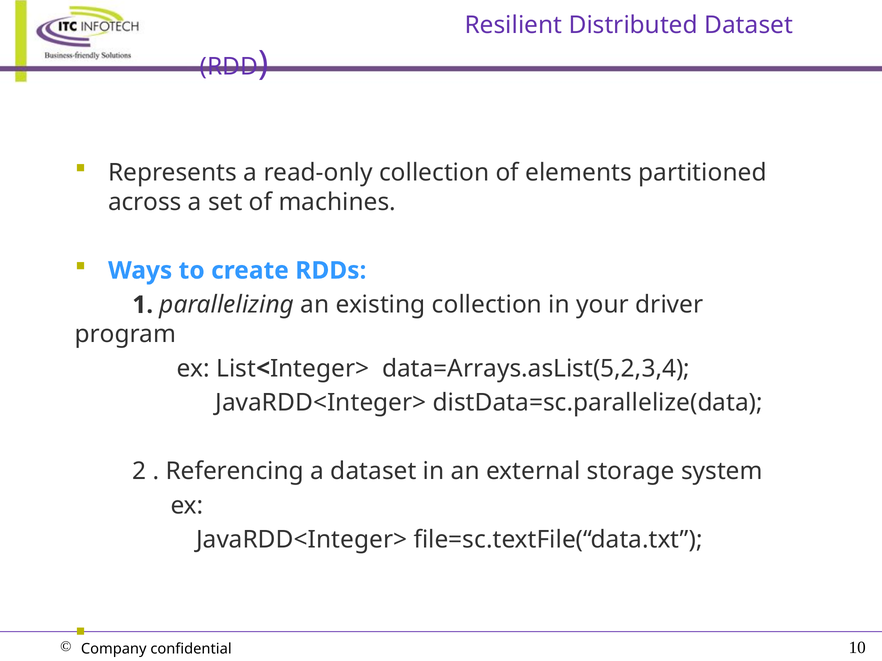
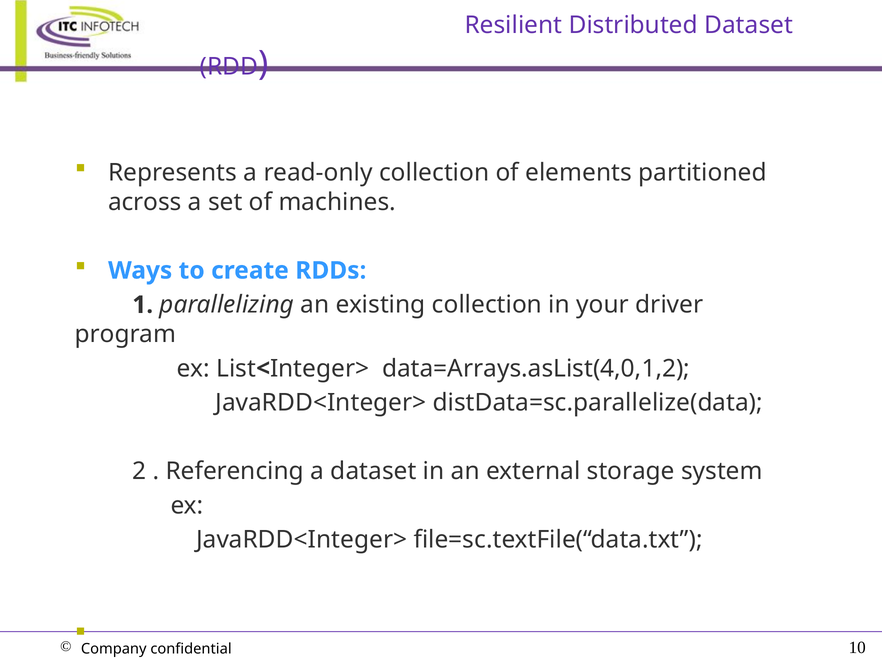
data=Arrays.asList(5,2,3,4: data=Arrays.asList(5,2,3,4 -> data=Arrays.asList(4,0,1,2 (536, 369)
